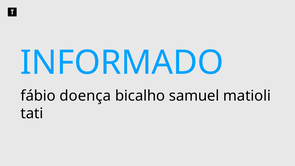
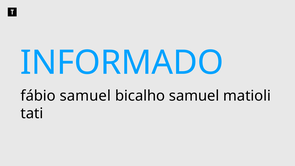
fábio doença: doença -> samuel (85, 96)
